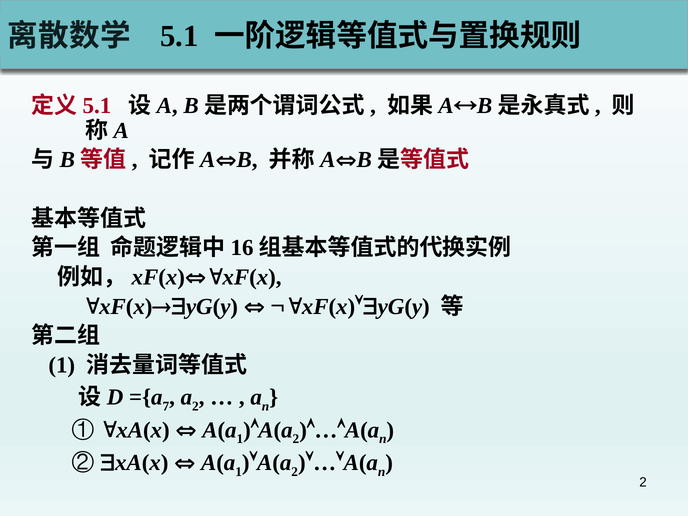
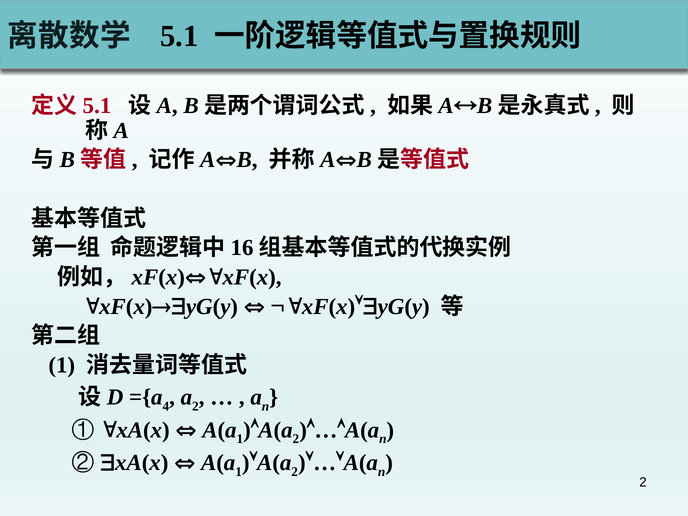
7: 7 -> 4 (166, 406)
